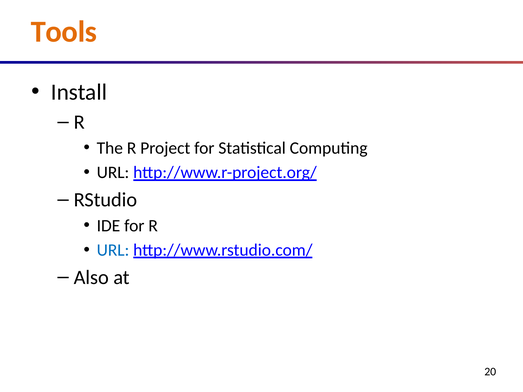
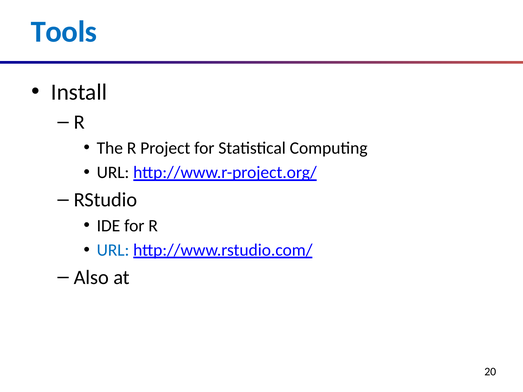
Tools colour: orange -> blue (64, 32)
